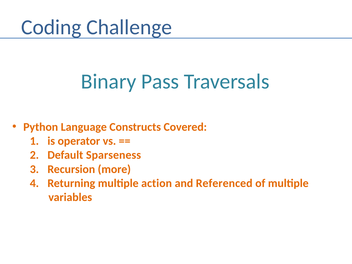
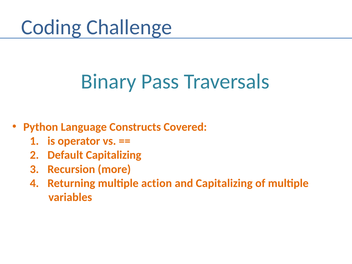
Default Sparseness: Sparseness -> Capitalizing (114, 155)
and Referenced: Referenced -> Capitalizing (224, 183)
